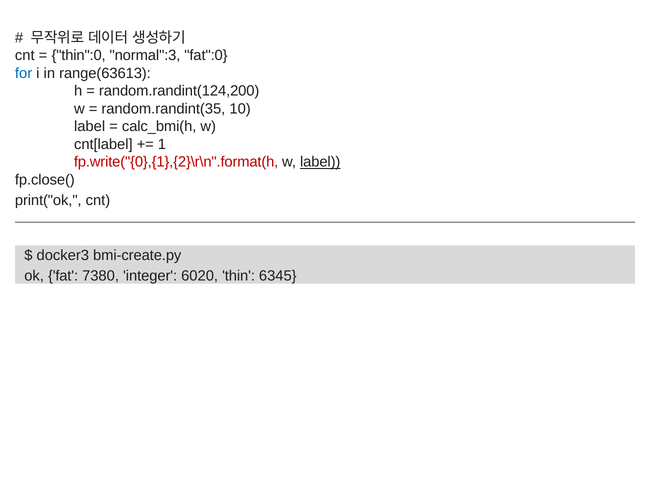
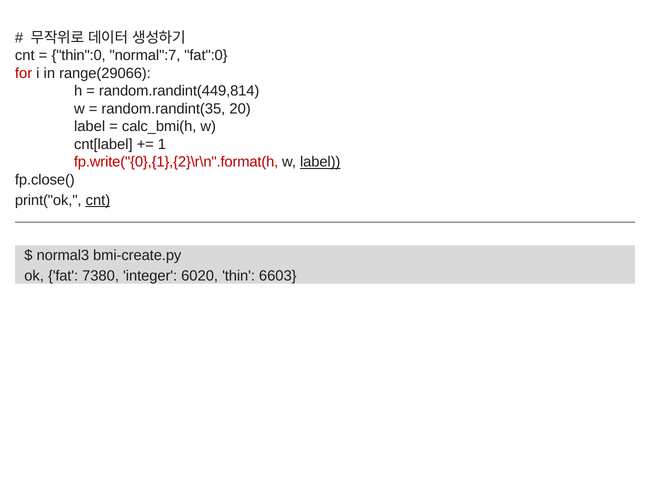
normal":3: normal":3 -> normal":7 (145, 56)
for colour: blue -> red (24, 73)
range(63613: range(63613 -> range(29066 (105, 73)
random.randint(124,200: random.randint(124,200 -> random.randint(449,814 (179, 91)
10: 10 -> 20 (240, 109)
cnt underline: none -> present (98, 200)
docker3: docker3 -> normal3 (63, 255)
6345: 6345 -> 6603 (278, 276)
